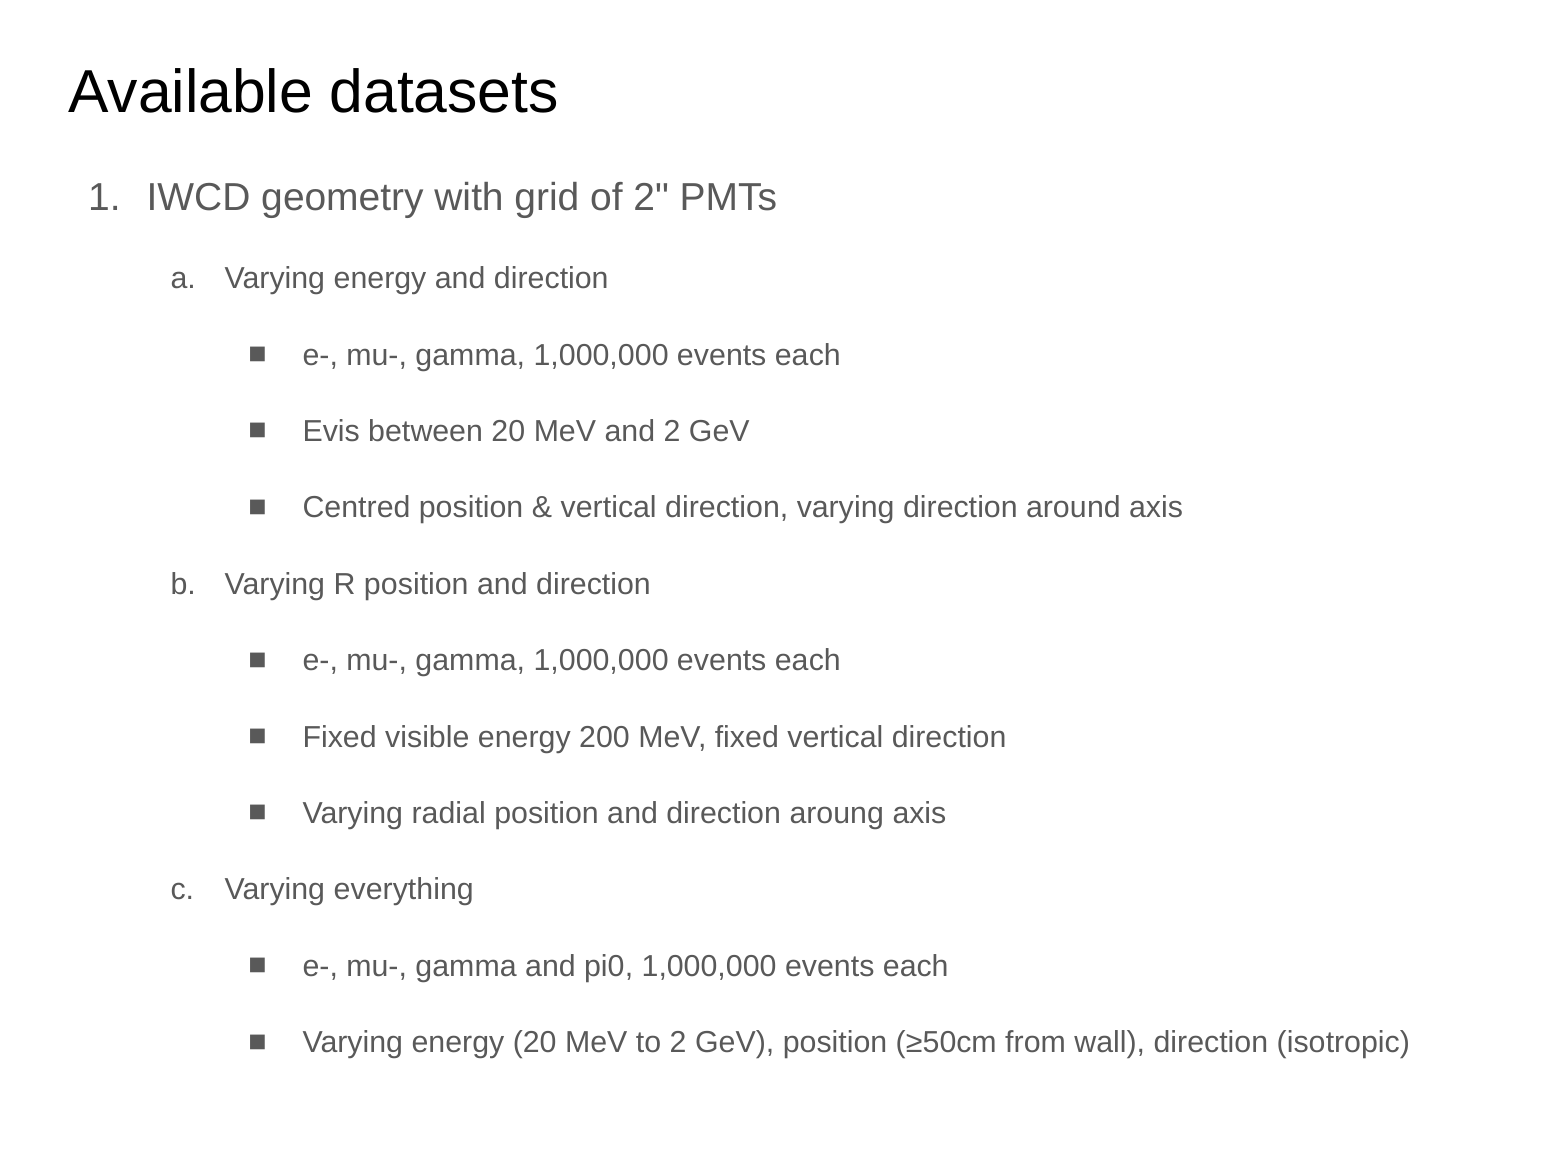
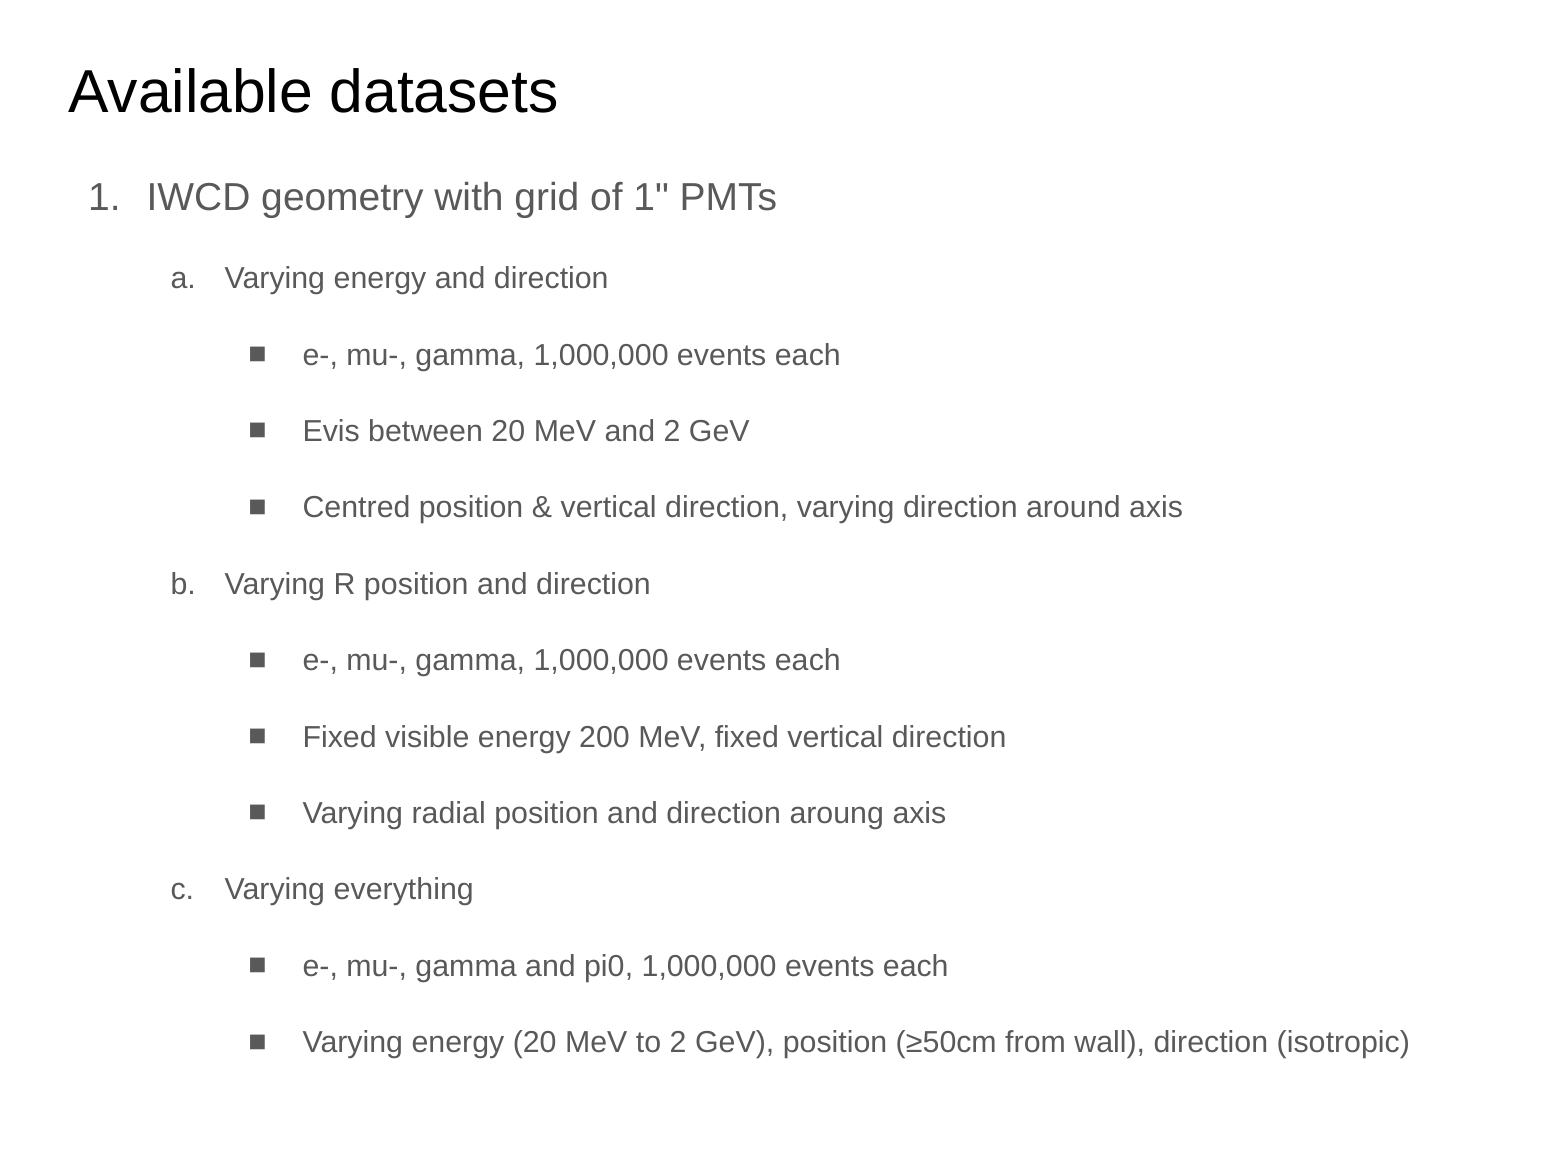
of 2: 2 -> 1 (651, 198)
